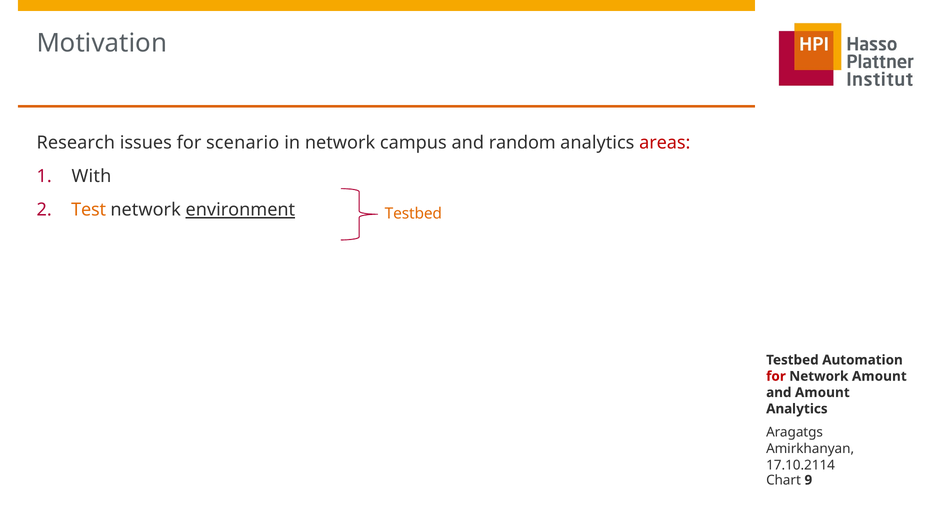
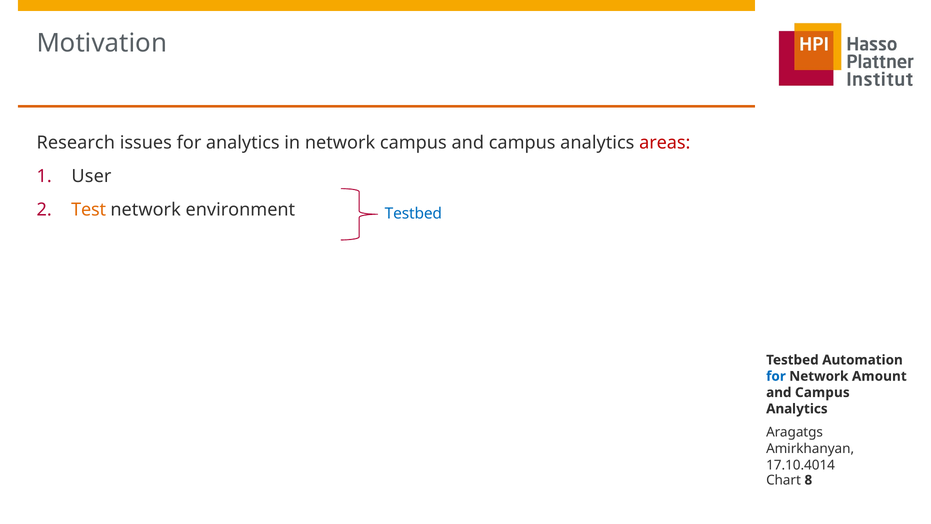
for scenario: scenario -> analytics (243, 143)
random: random -> campus (522, 143)
With: With -> User (91, 176)
environment underline: present -> none (240, 210)
Testbed colour: orange -> blue (413, 214)
for colour: red -> blue (776, 376)
Amount: Amount -> Campus (822, 392)
17.10.2114: 17.10.2114 -> 17.10.4014 (801, 465)
9: 9 -> 8 (808, 480)
